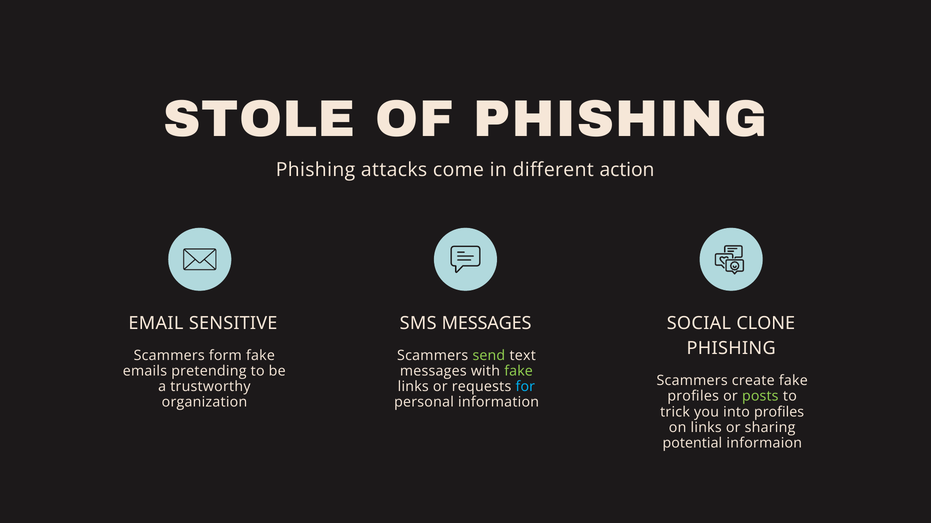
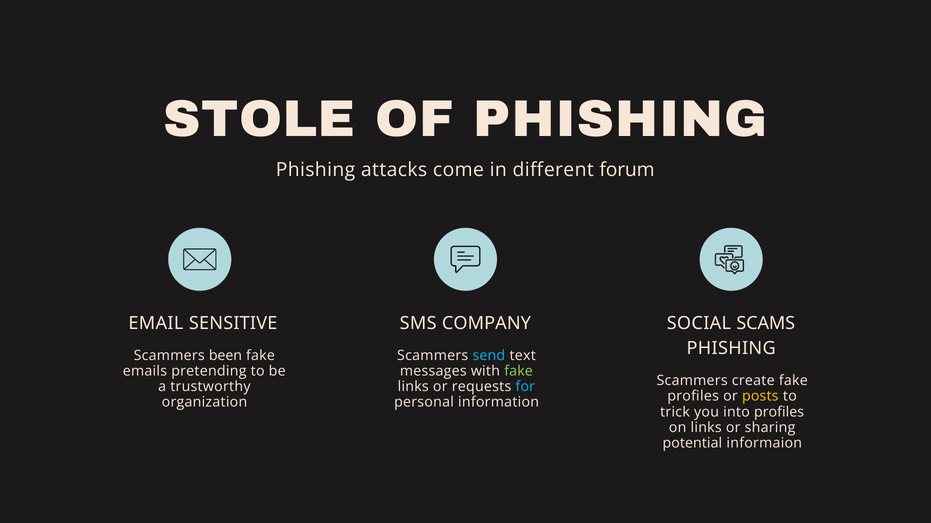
action: action -> forum (627, 170)
CLONE: CLONE -> SCAMS (766, 324)
SMS MESSAGES: MESSAGES -> COMPANY (486, 324)
form: form -> been (225, 356)
send colour: light green -> light blue (489, 356)
posts colour: light green -> yellow (760, 397)
